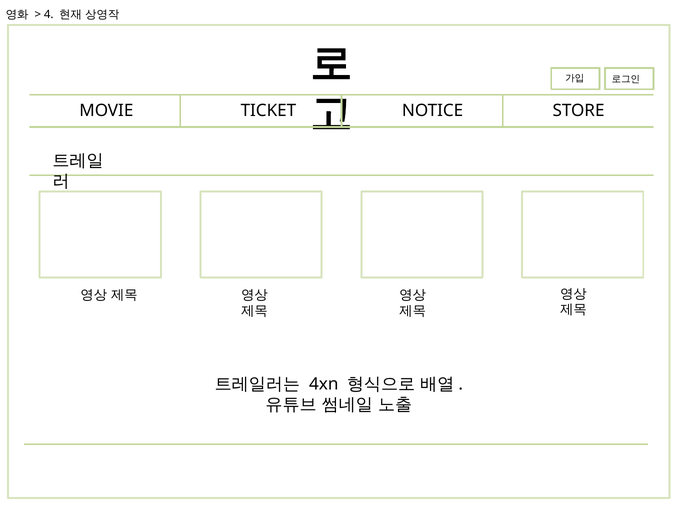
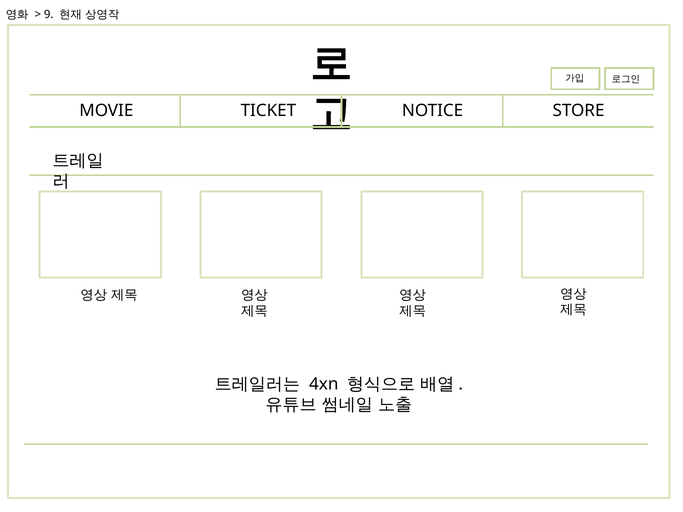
4: 4 -> 9 (49, 14)
